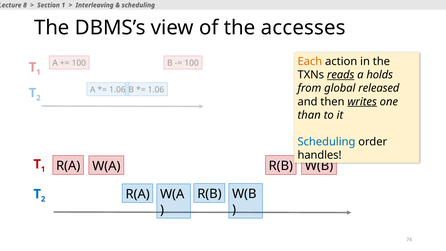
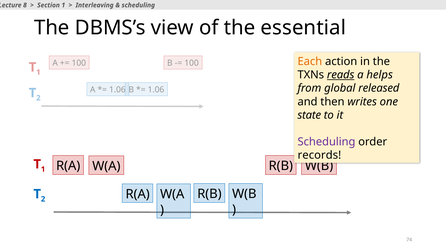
accesses: accesses -> essential (303, 28)
holds: holds -> helps (380, 75)
writes underline: present -> none (362, 102)
than: than -> state (309, 115)
Scheduling colour: blue -> purple (326, 142)
handles: handles -> records (319, 155)
